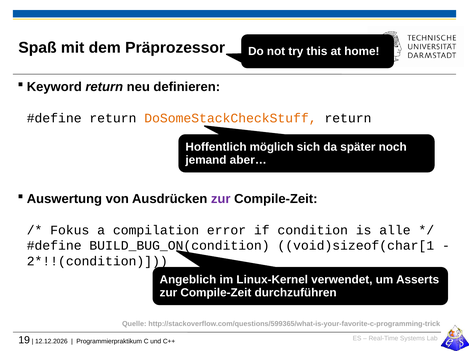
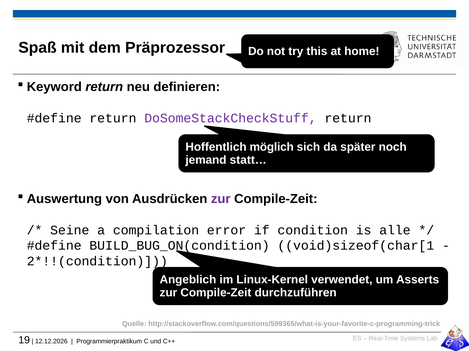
DoSomeStackCheckStuff colour: orange -> purple (230, 118)
aber…: aber… -> statt… (248, 160)
Fokus: Fokus -> Seine (70, 231)
